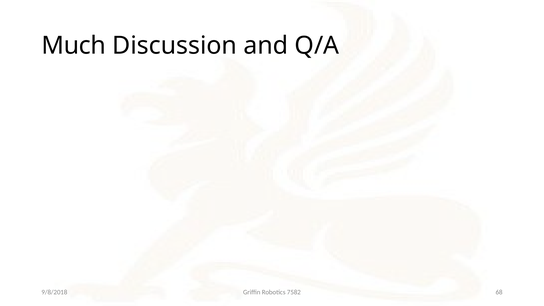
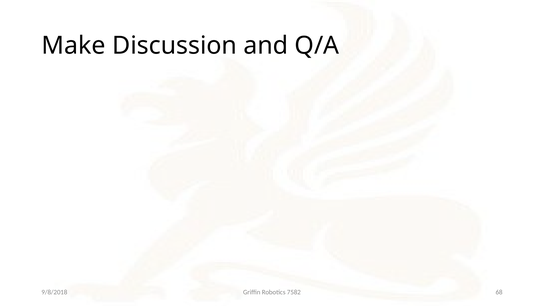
Much: Much -> Make (74, 46)
